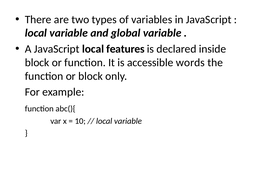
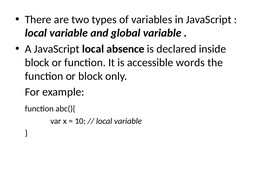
features: features -> absence (125, 49)
